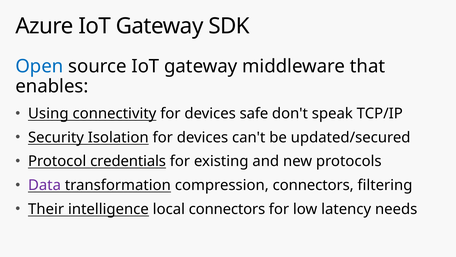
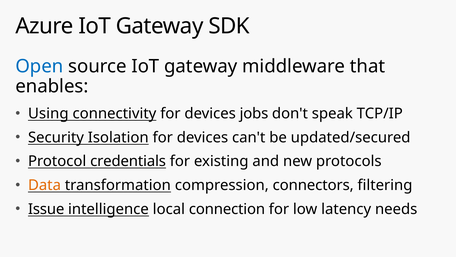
safe: safe -> jobs (254, 113)
Data colour: purple -> orange (44, 185)
Their: Their -> Issue (46, 209)
local connectors: connectors -> connection (227, 209)
